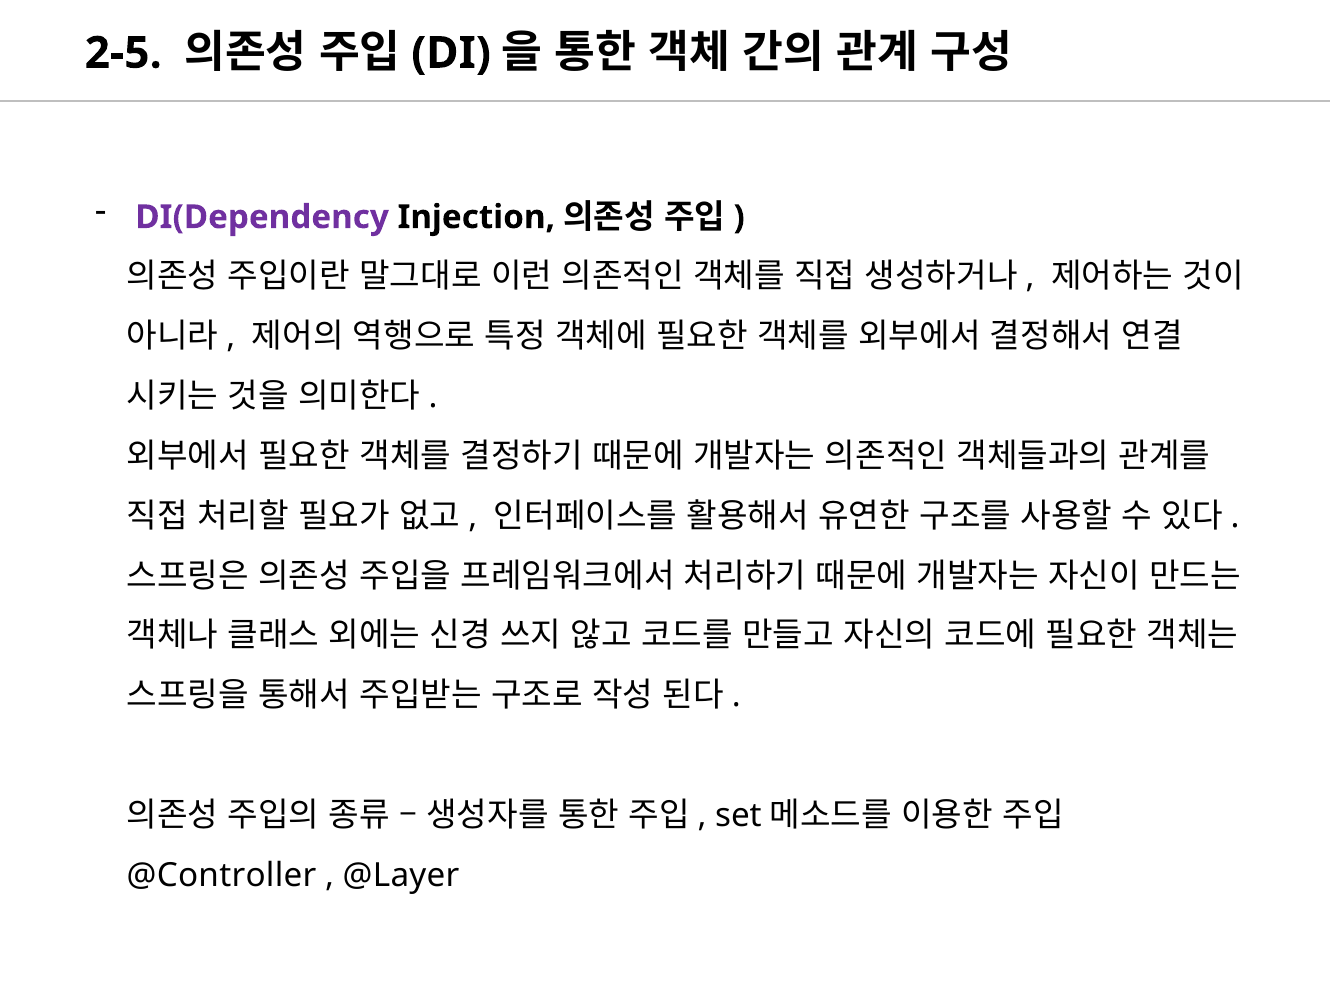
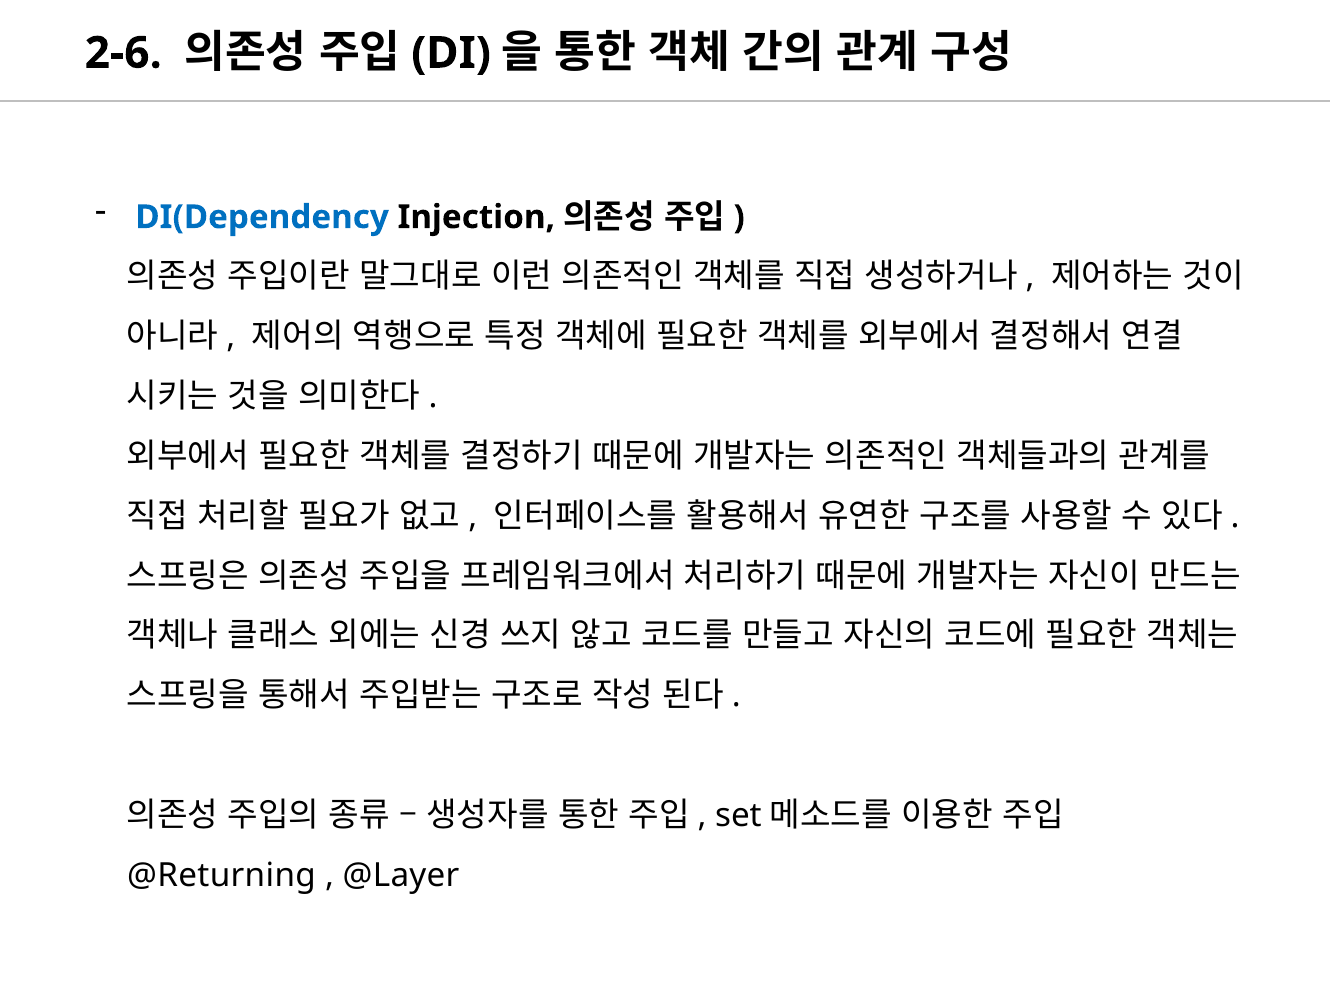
2-5: 2-5 -> 2-6 (123, 53)
DI(Dependency colour: purple -> blue (262, 217)
@Controller: @Controller -> @Returning (221, 876)
